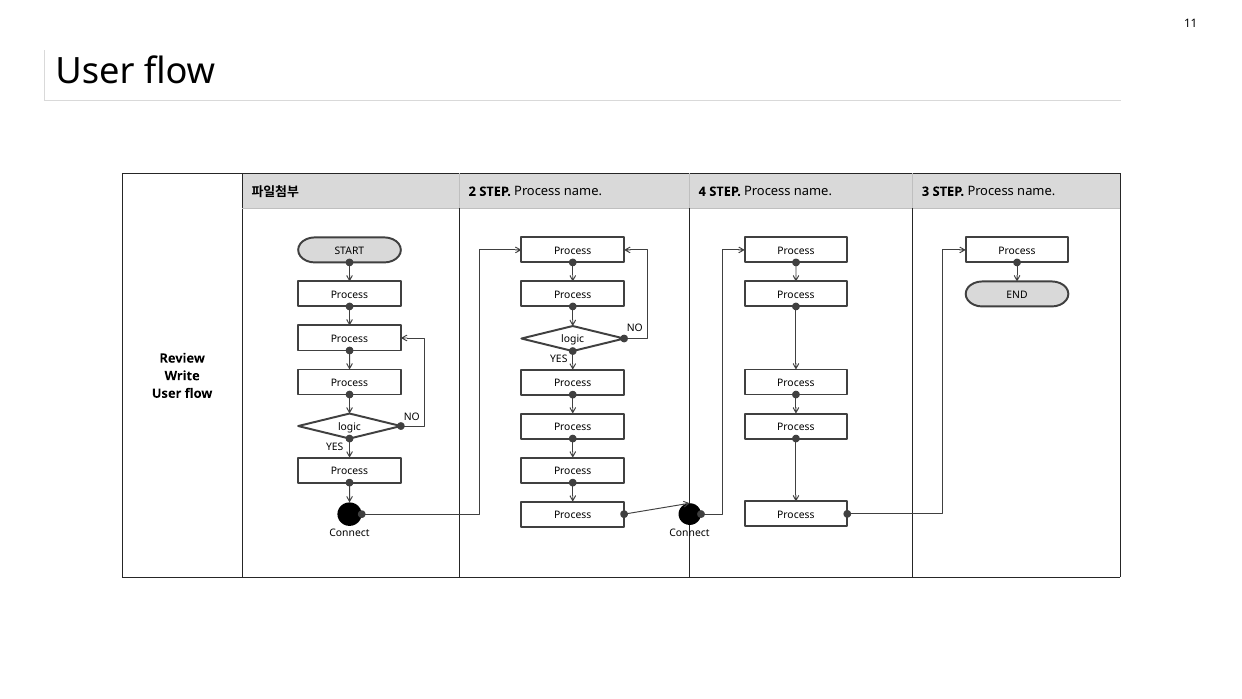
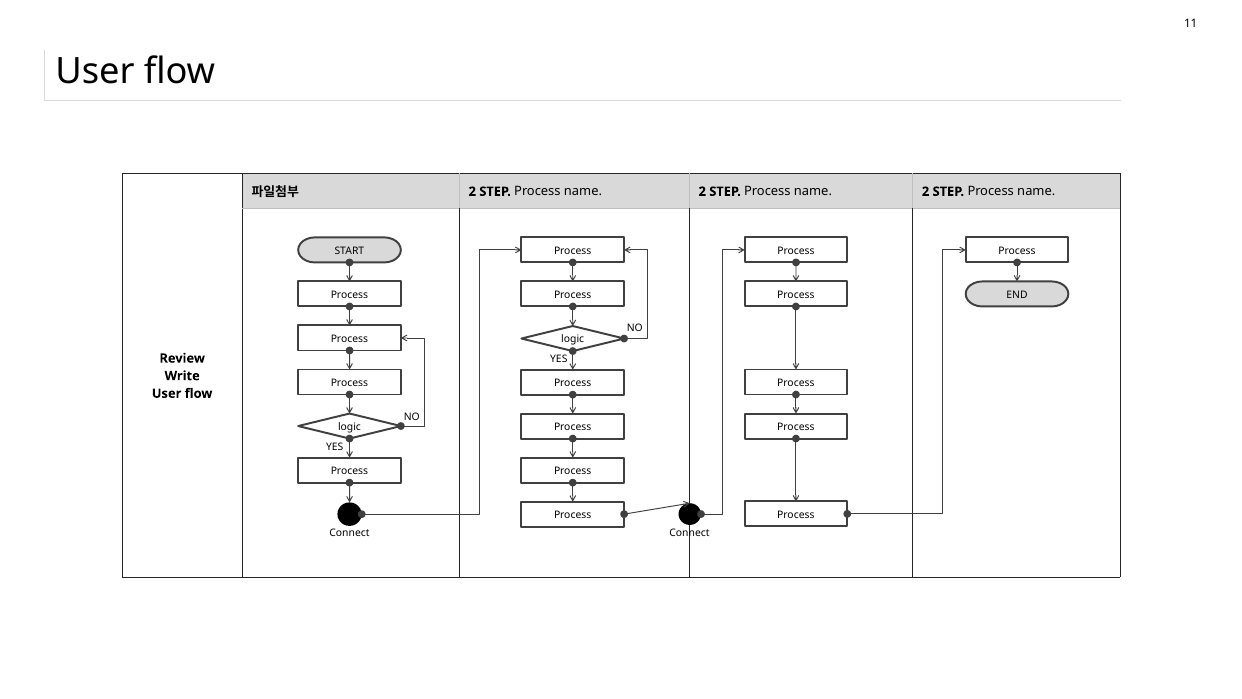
4: 4 -> 2 (702, 191)
3: 3 -> 2 (926, 191)
